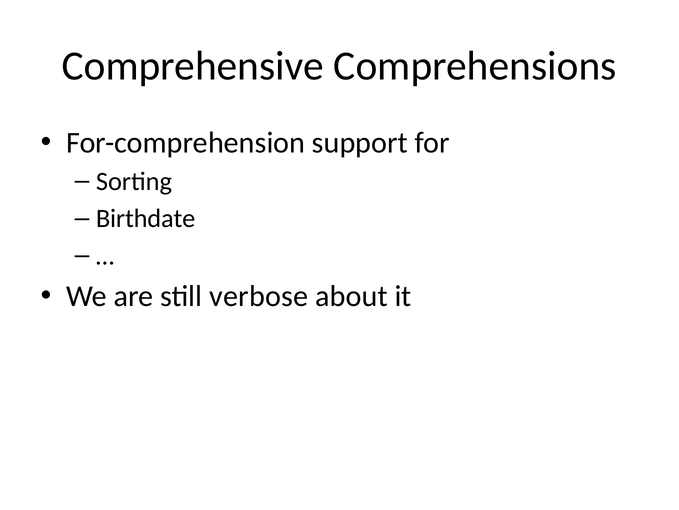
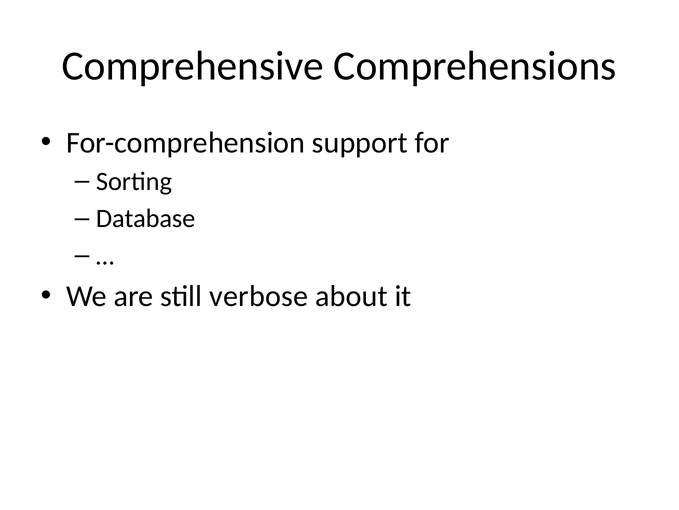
Birthdate: Birthdate -> Database (146, 218)
